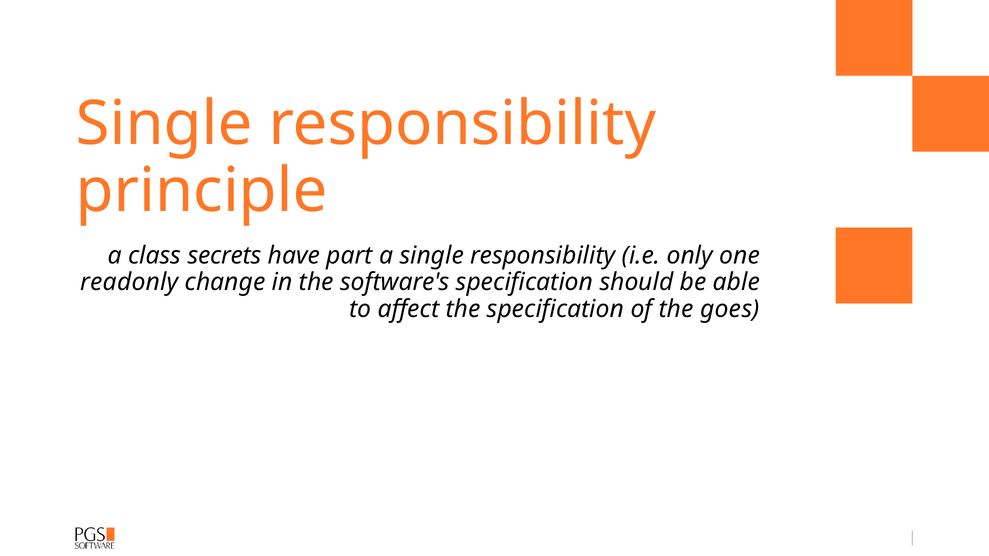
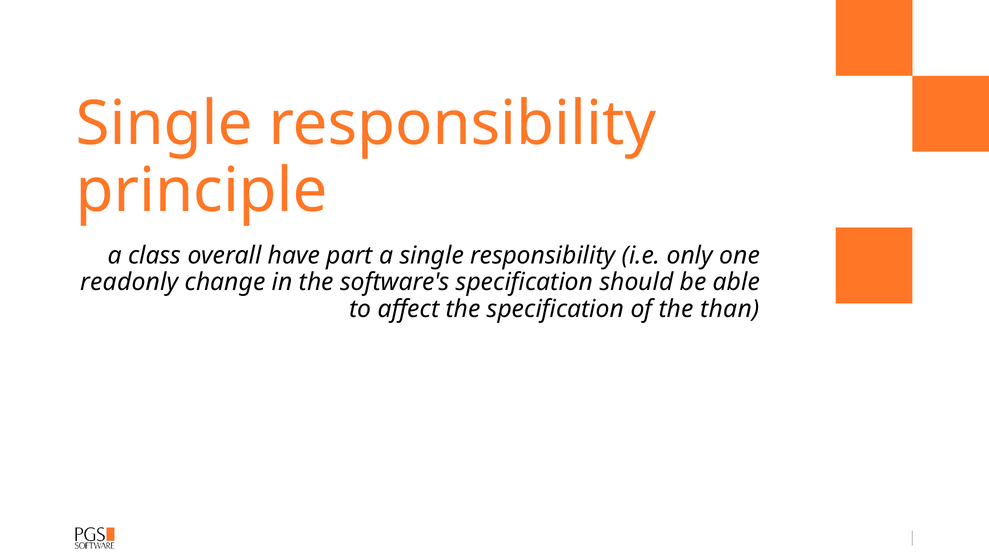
secrets: secrets -> overall (225, 256)
goes: goes -> than (730, 309)
